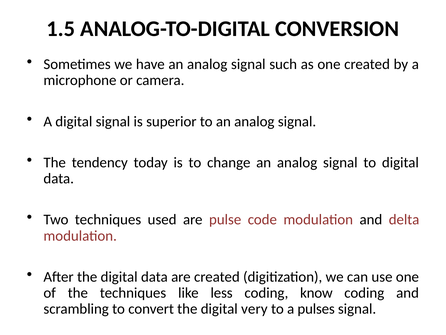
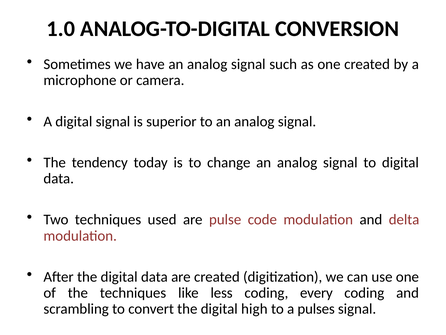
1.5: 1.5 -> 1.0 (61, 29)
know: know -> every (316, 292)
very: very -> high (254, 309)
